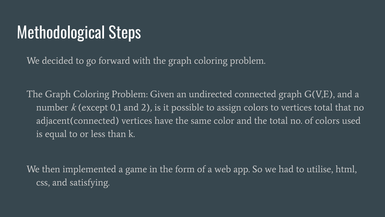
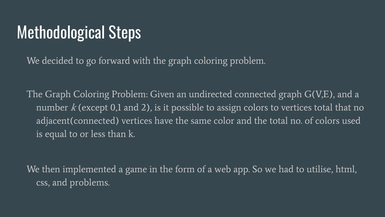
satisfying: satisfying -> problems (90, 182)
